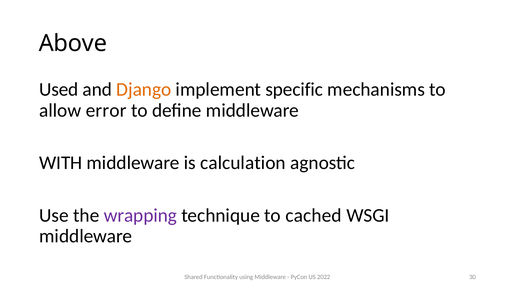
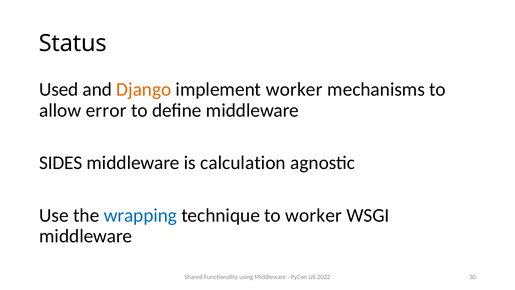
Above: Above -> Status (73, 43)
implement specific: specific -> worker (294, 89)
WITH: WITH -> SIDES (61, 163)
wrapping colour: purple -> blue (140, 215)
to cached: cached -> worker (314, 215)
